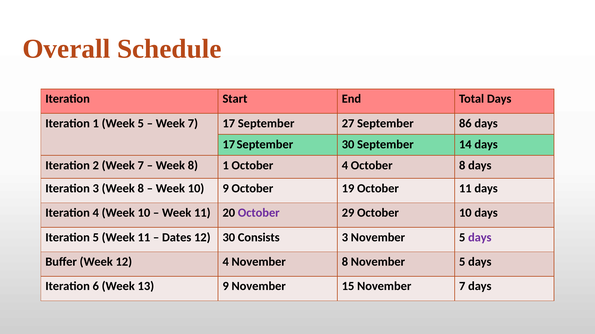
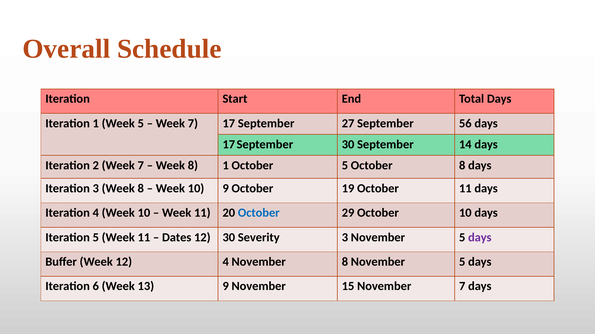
86: 86 -> 56 (465, 124)
October 4: 4 -> 5 (345, 166)
October colour: purple -> blue (259, 213)
Consists: Consists -> Severity (259, 238)
